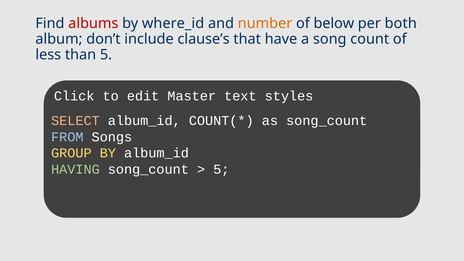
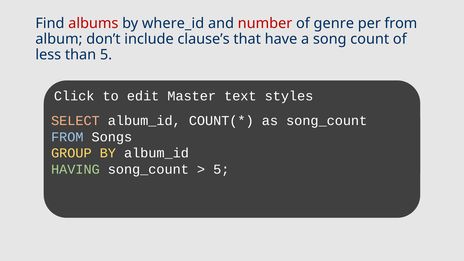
number colour: orange -> red (265, 23)
below: below -> genre (334, 23)
per both: both -> from (401, 23)
